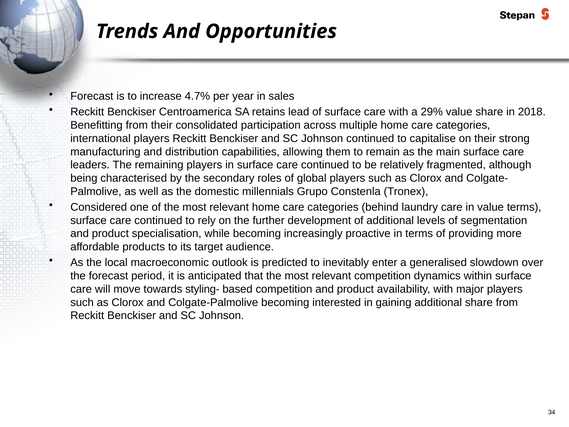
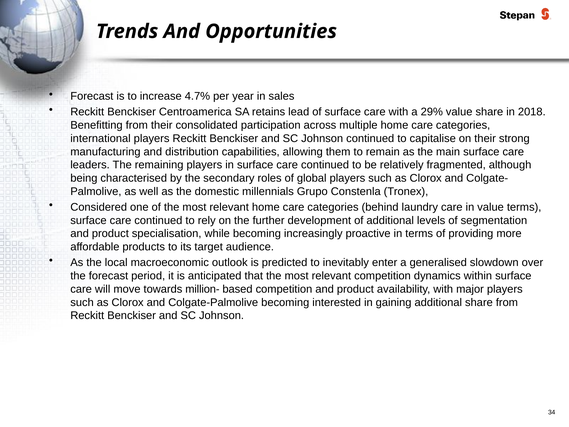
styling-: styling- -> million- (202, 289)
